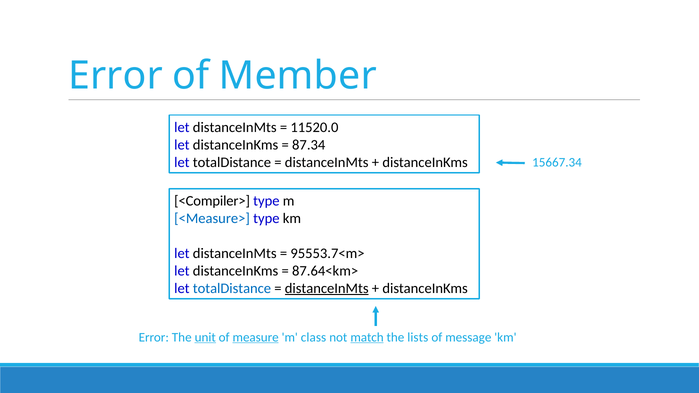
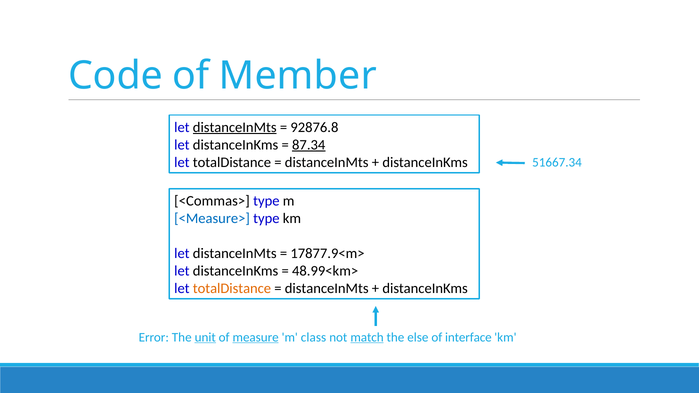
Error: Error -> Code (116, 76)
distanceInMts underline: none -> present (235, 127)
11520.0: 11520.0 -> 92876.8 (314, 127)
87.34 underline: none -> present (309, 145)
15667.34: 15667.34 -> 51667.34 (557, 163)
<Compiler>: <Compiler> -> <Commas> (212, 201)
95553.7<m>: 95553.7<m> -> 17877.9<m> (328, 253)
87.64<km>: 87.64<km> -> 48.99<km> (325, 271)
totalDistance colour: blue -> orange (232, 288)
distanceInMts underline: present -> none (327, 288)
lists: lists -> else (418, 337)
message: message -> interface (468, 337)
